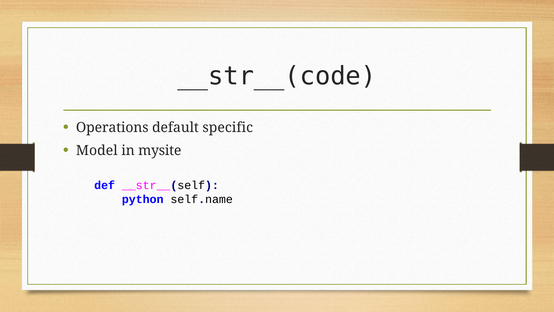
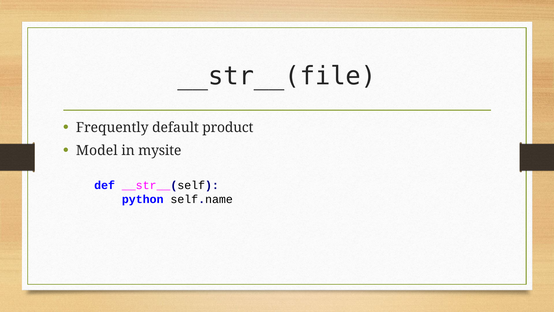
__str__(code: __str__(code -> __str__(file (277, 76)
Operations: Operations -> Frequently (112, 128)
specific: specific -> product (228, 128)
